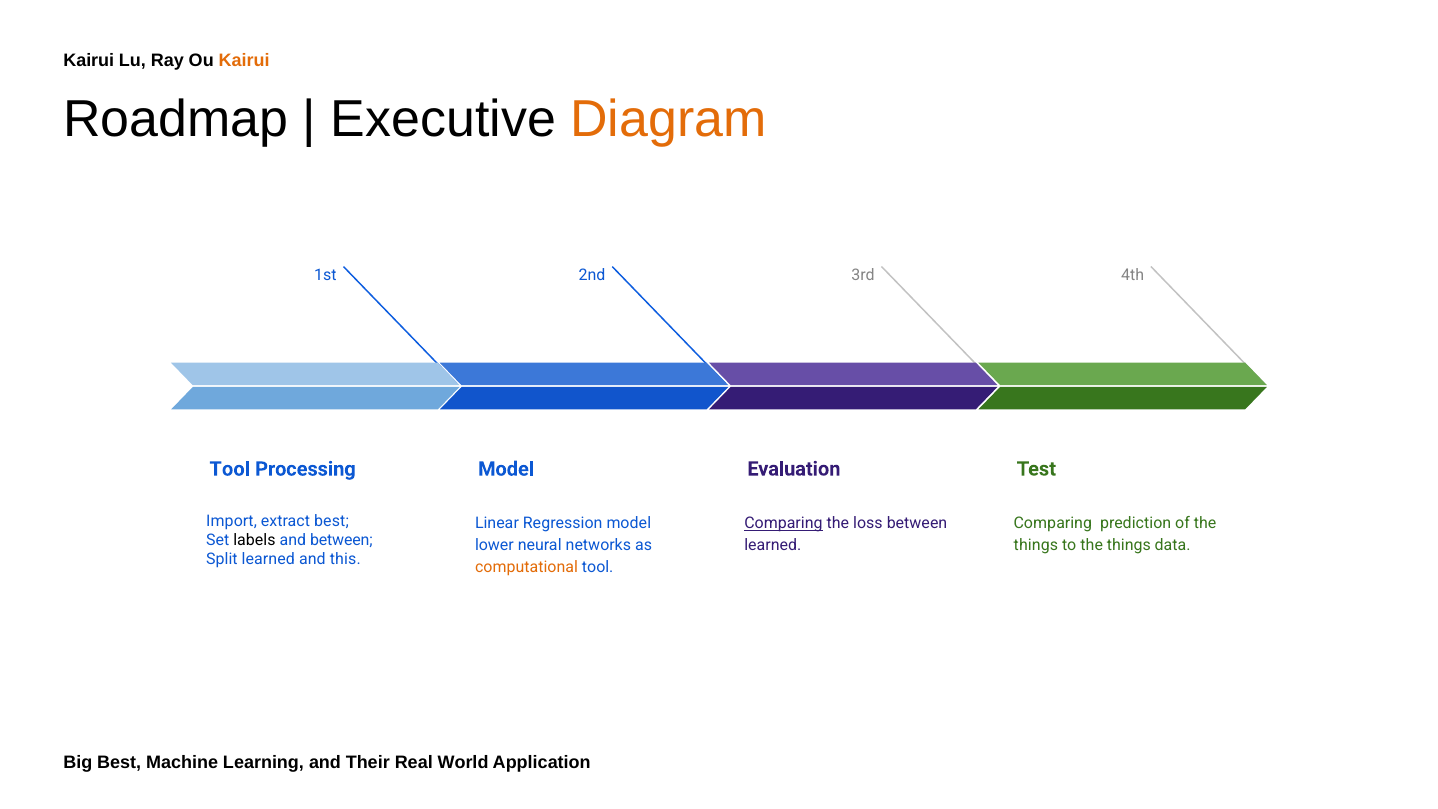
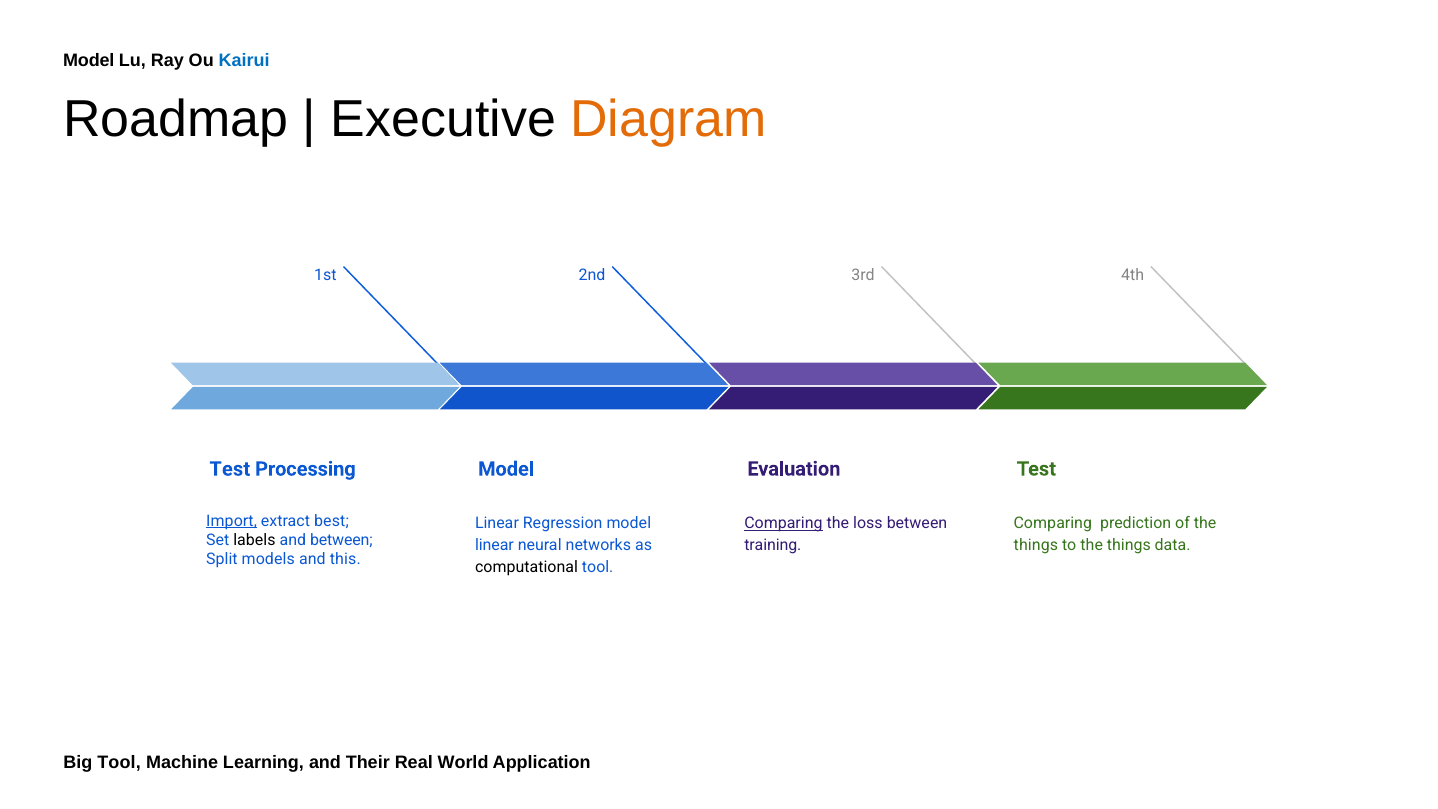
Kairui: Kairui -> Model (89, 61)
Kairui colour: orange -> blue (244, 61)
Tool: Tool -> Test (230, 469)
Import underline: none -> present (232, 521)
learned: learned -> training (773, 545)
lower: lower -> linear (494, 545)
Split learned: learned -> models (268, 559)
computational colour: orange -> black (527, 567)
Best: Best -> Tool (119, 763)
